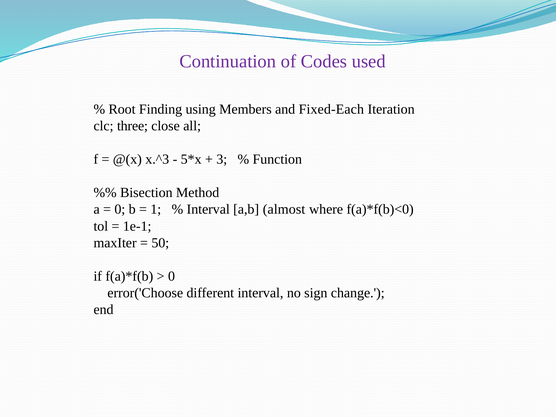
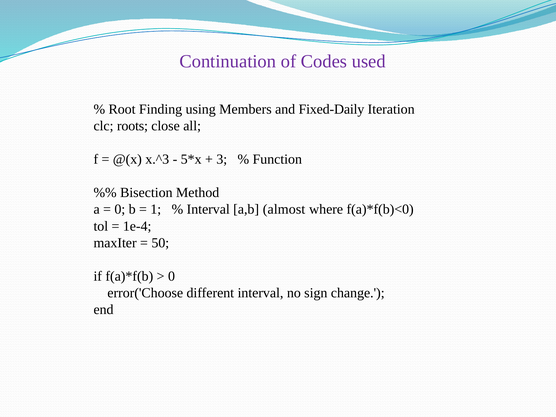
Fixed-Each: Fixed-Each -> Fixed-Daily (331, 109)
three: three -> roots (132, 126)
1e-1: 1e-1 -> 1e-4 (137, 226)
